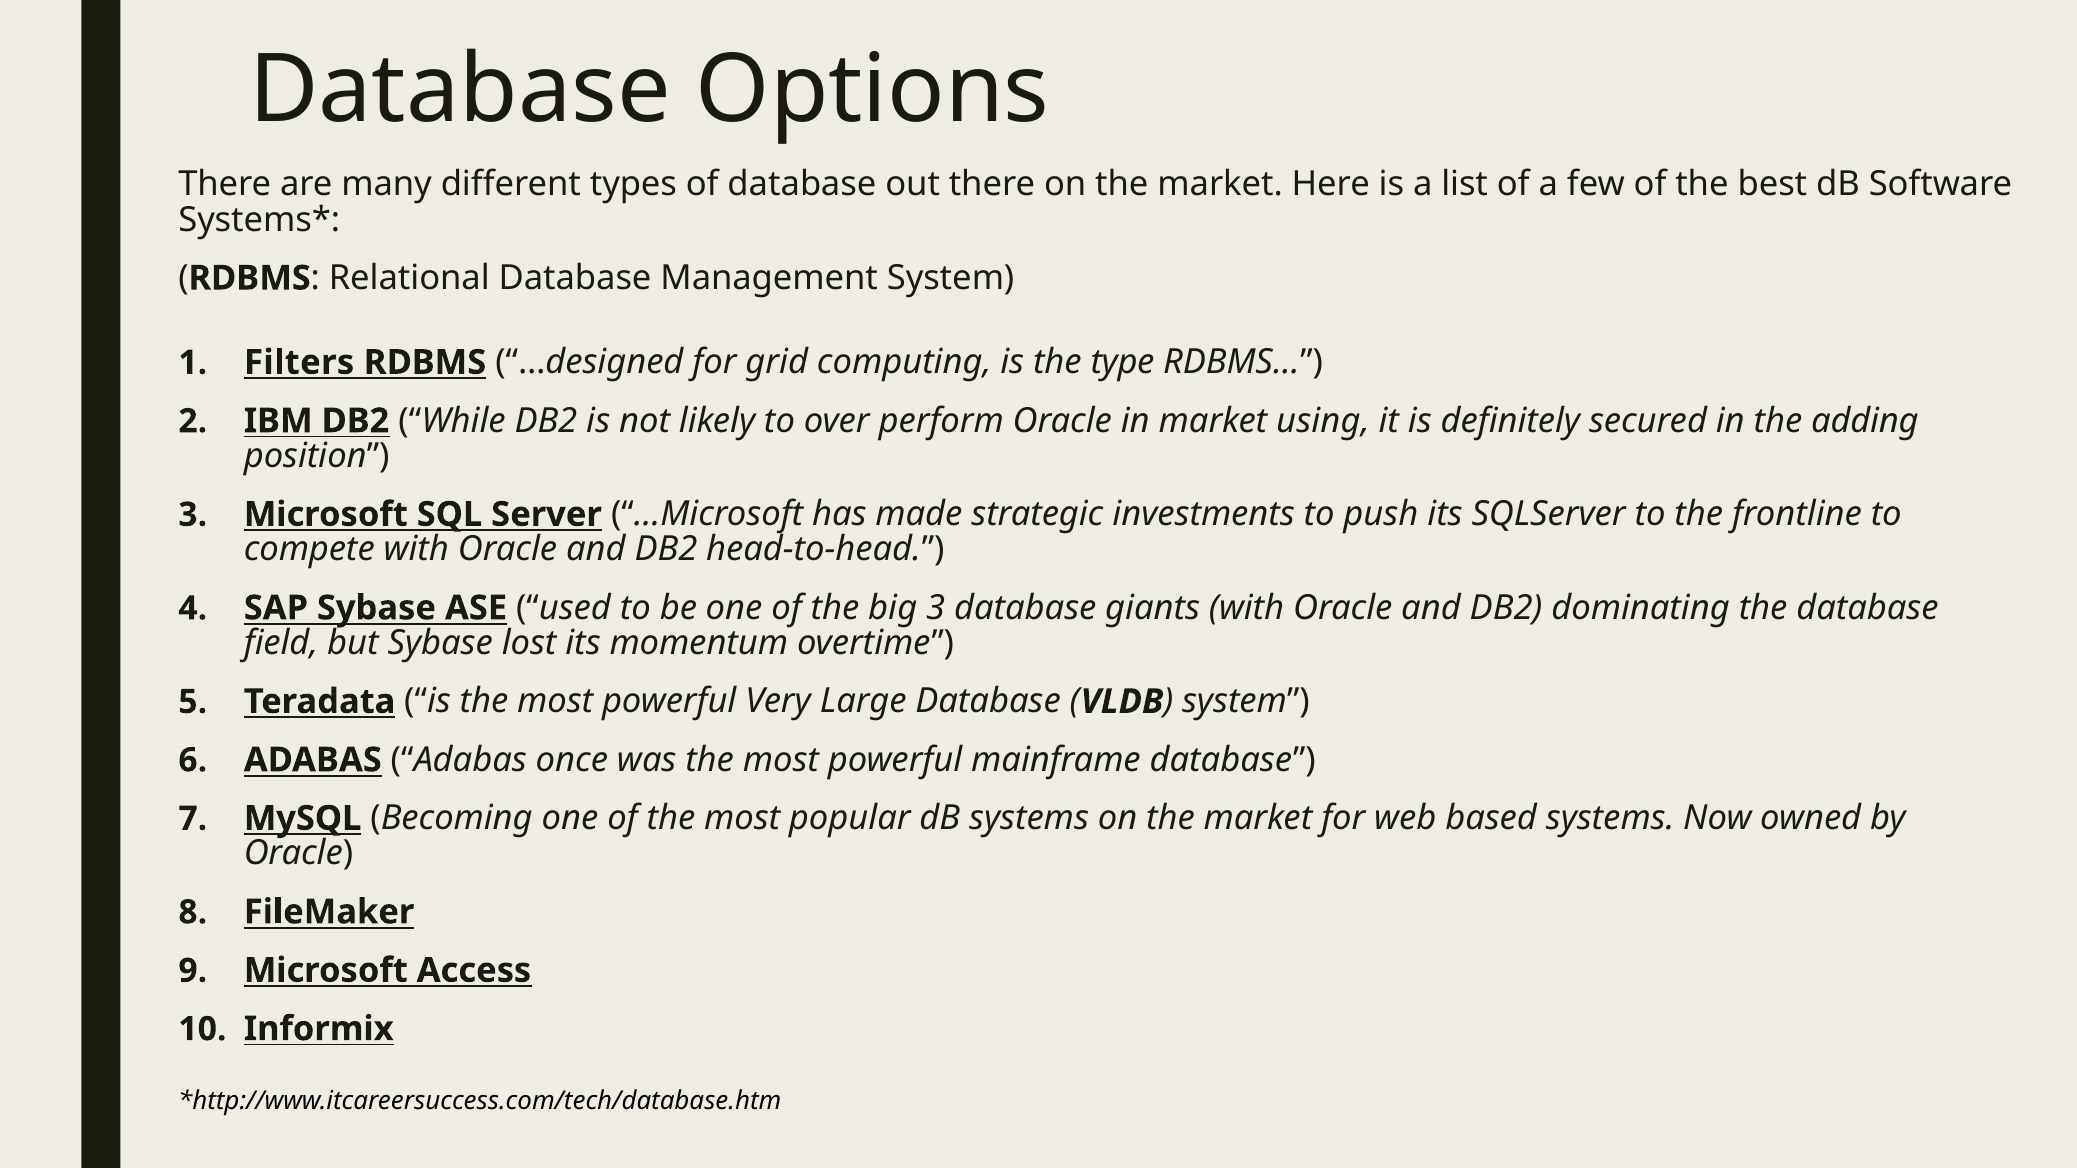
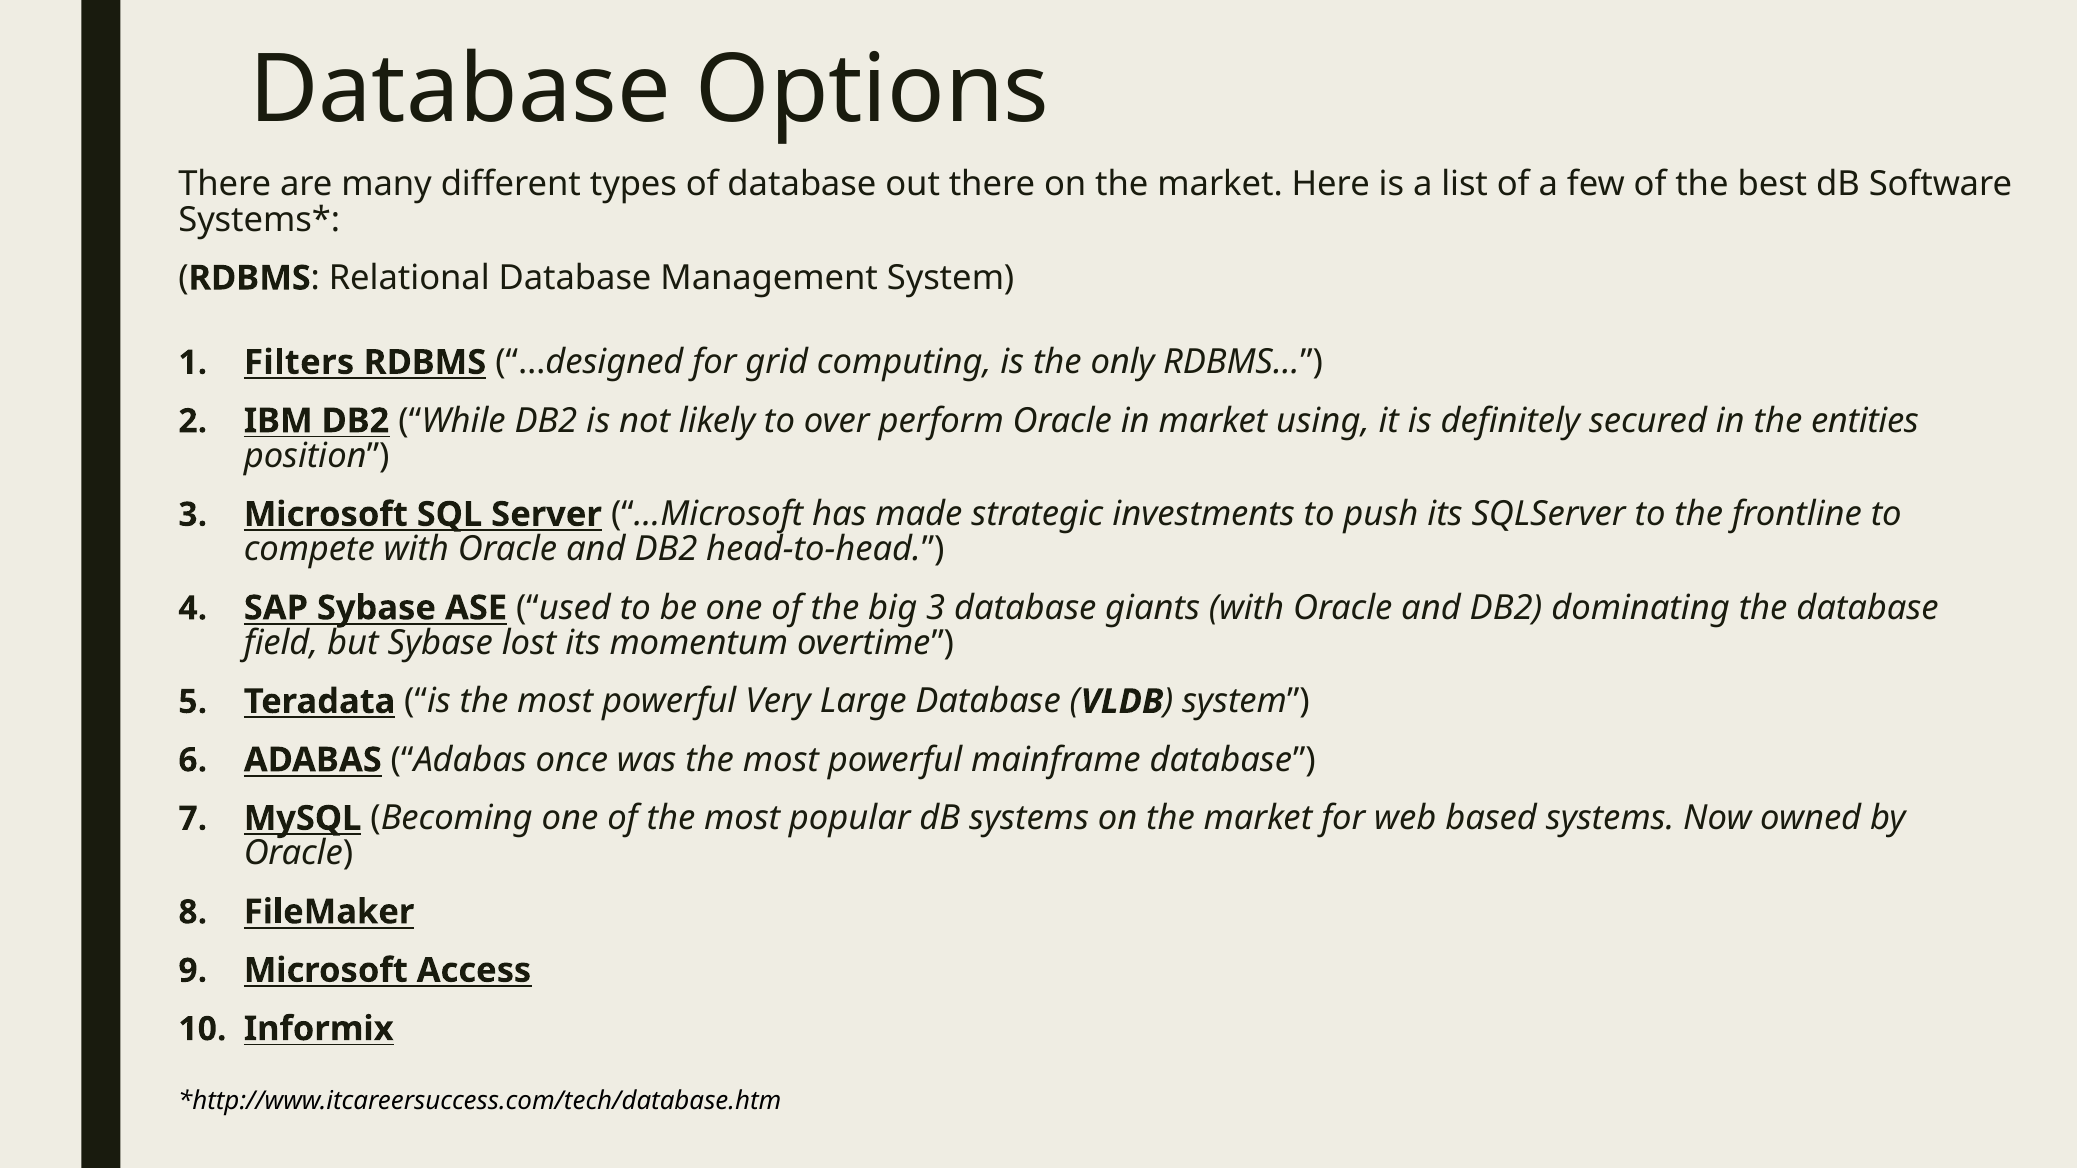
type: type -> only (1122, 363)
adding: adding -> entities (1865, 421)
